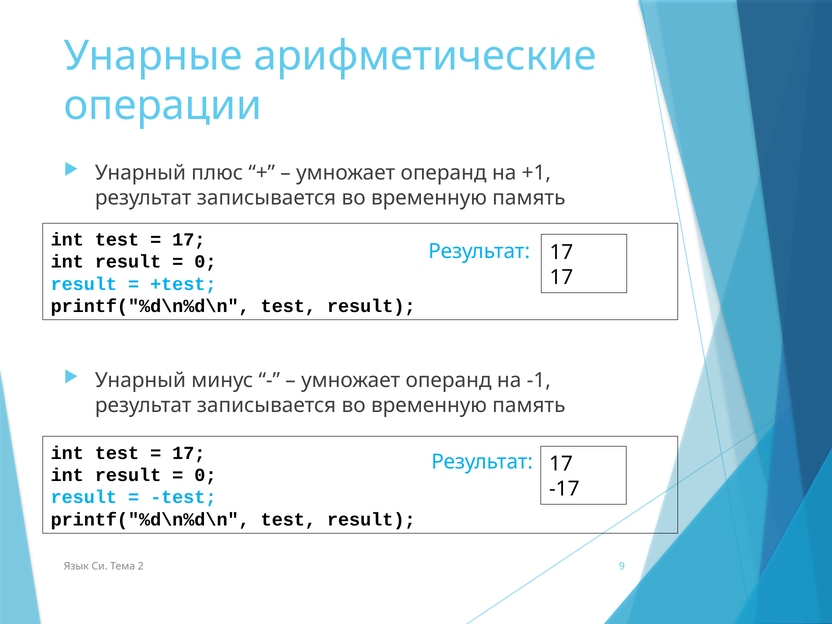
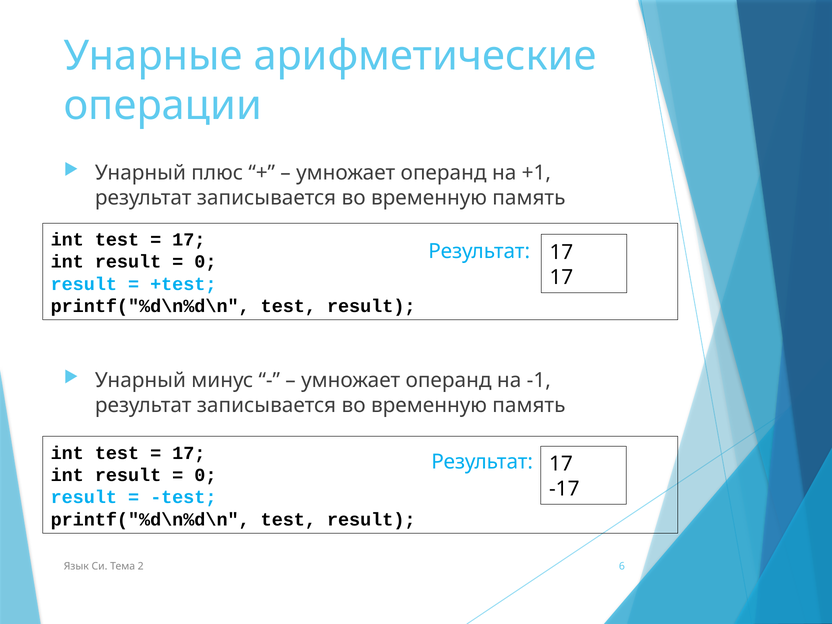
9: 9 -> 6 (622, 566)
